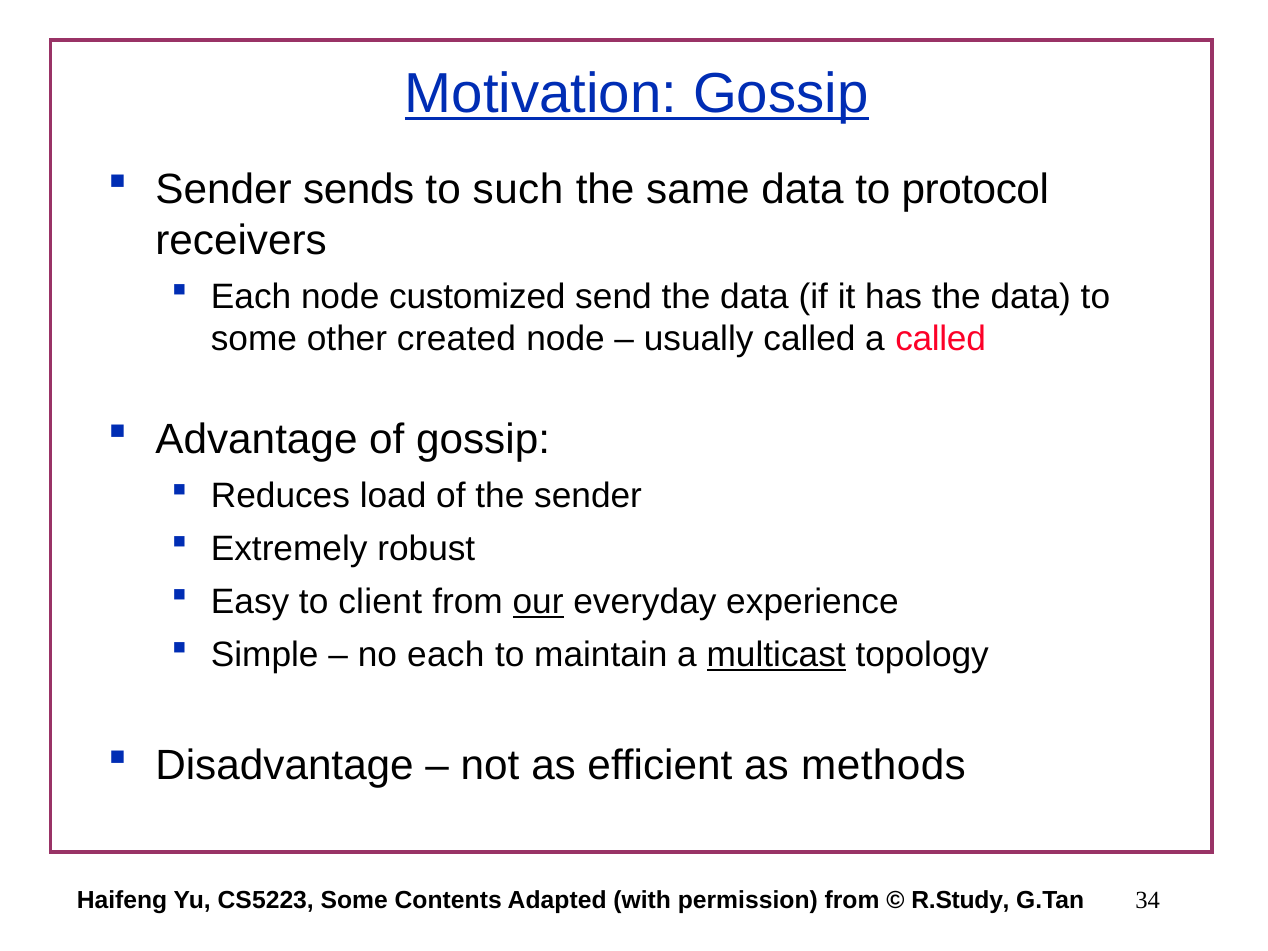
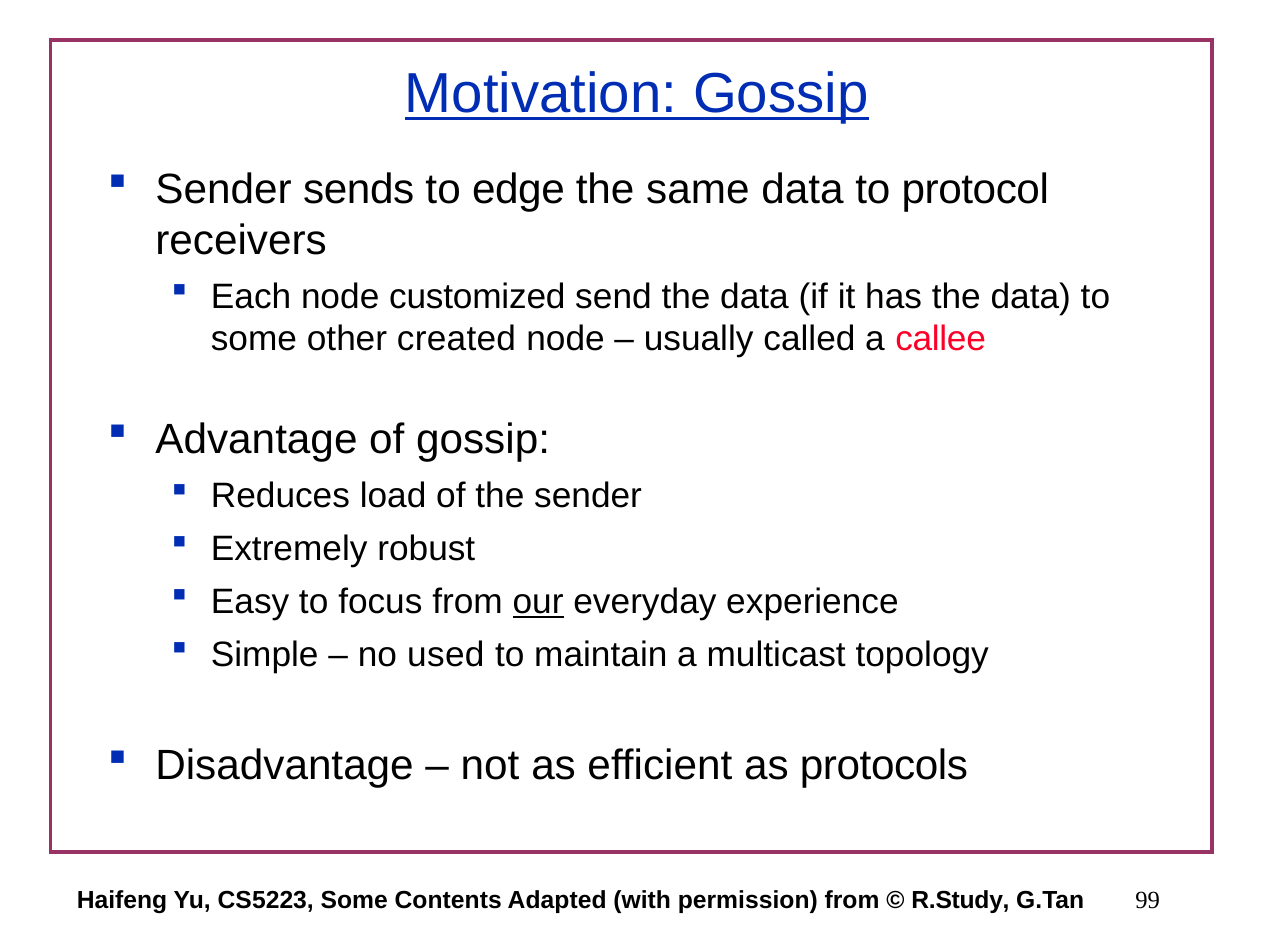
such: such -> edge (518, 189)
a called: called -> callee (941, 339)
client: client -> focus (380, 602)
no each: each -> used (446, 655)
multicast underline: present -> none (776, 655)
methods: methods -> protocols (884, 765)
34: 34 -> 99 (1148, 900)
